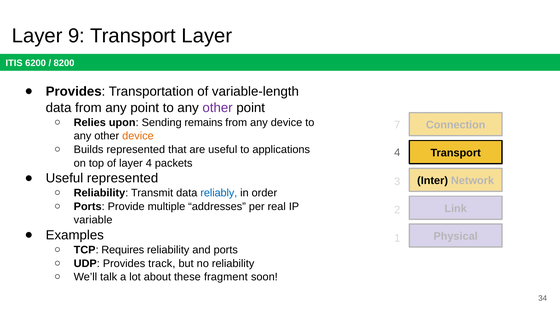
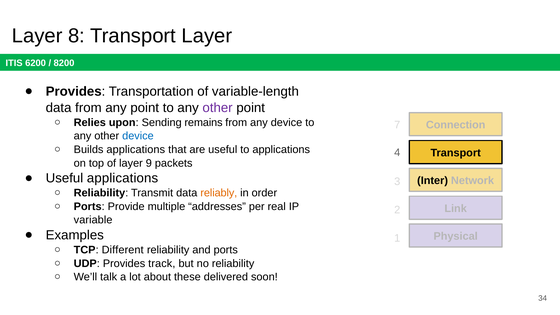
9: 9 -> 8 (76, 36)
device colour: orange -> blue (138, 136)
Builds represented: represented -> applications (136, 150)
layer 4: 4 -> 9 (149, 163)
Useful represented: represented -> applications (123, 178)
reliably colour: blue -> orange (219, 193)
Requires: Requires -> Different (123, 250)
fragment: fragment -> delivered (226, 277)
